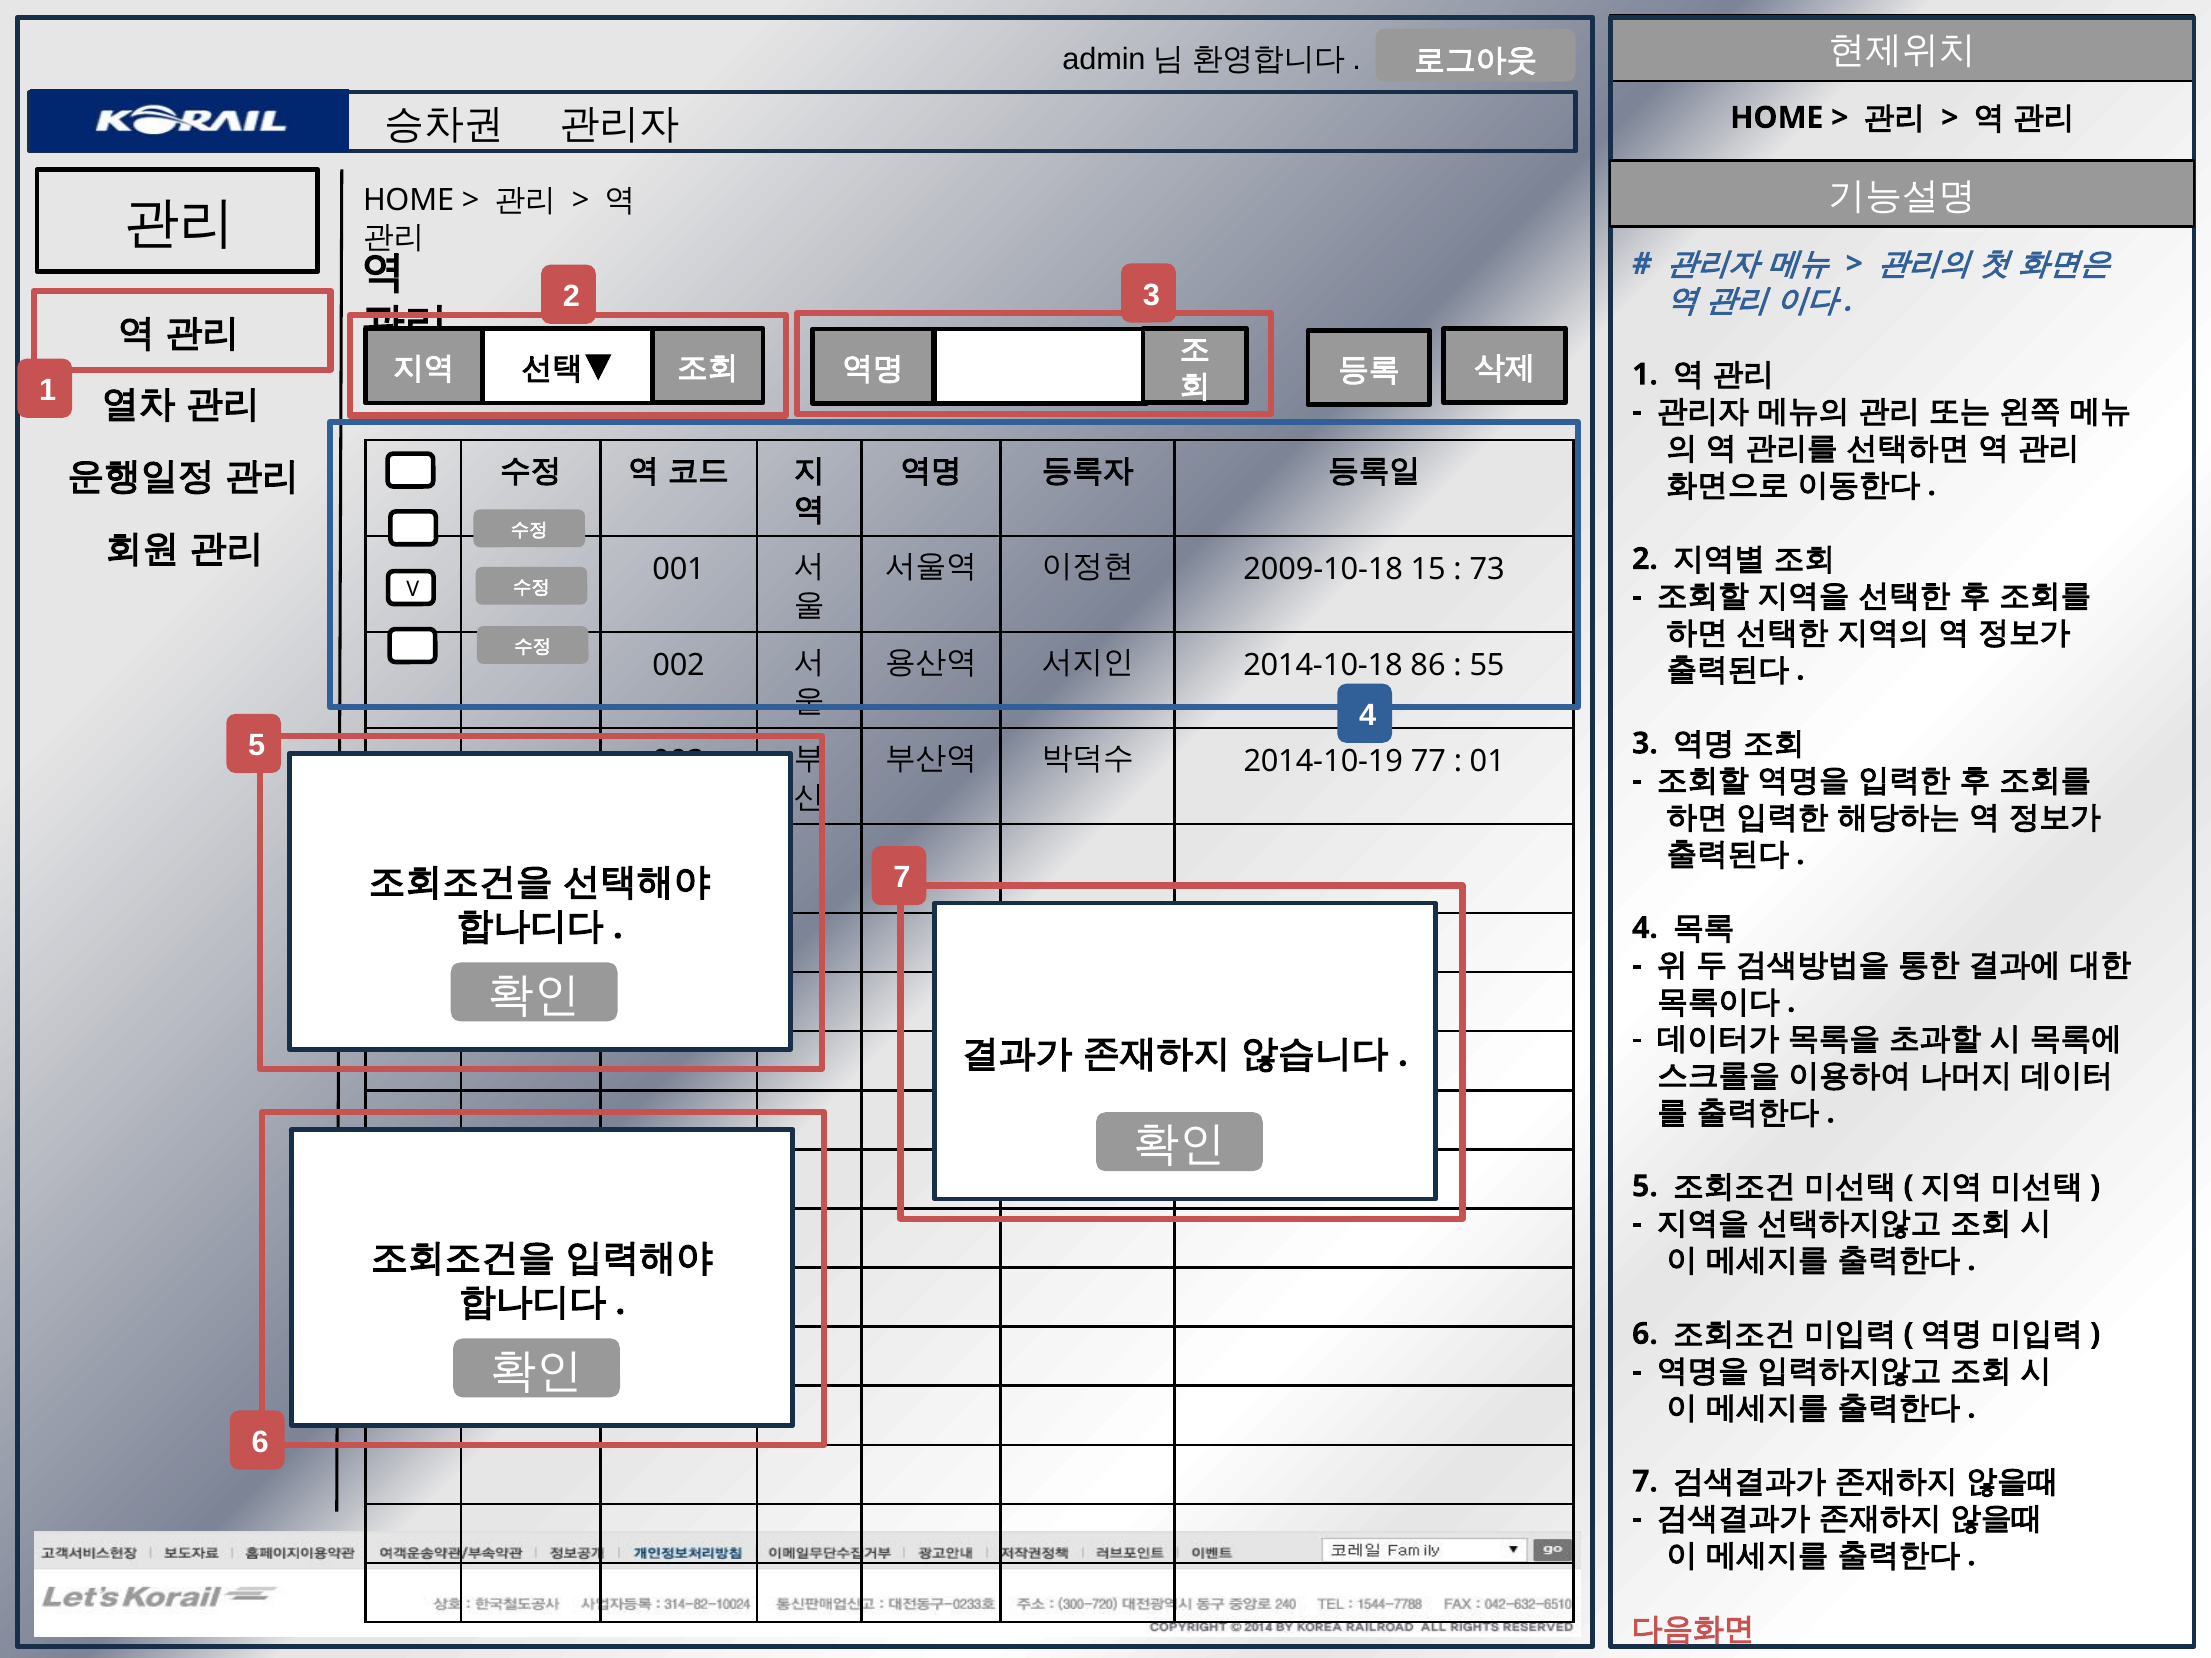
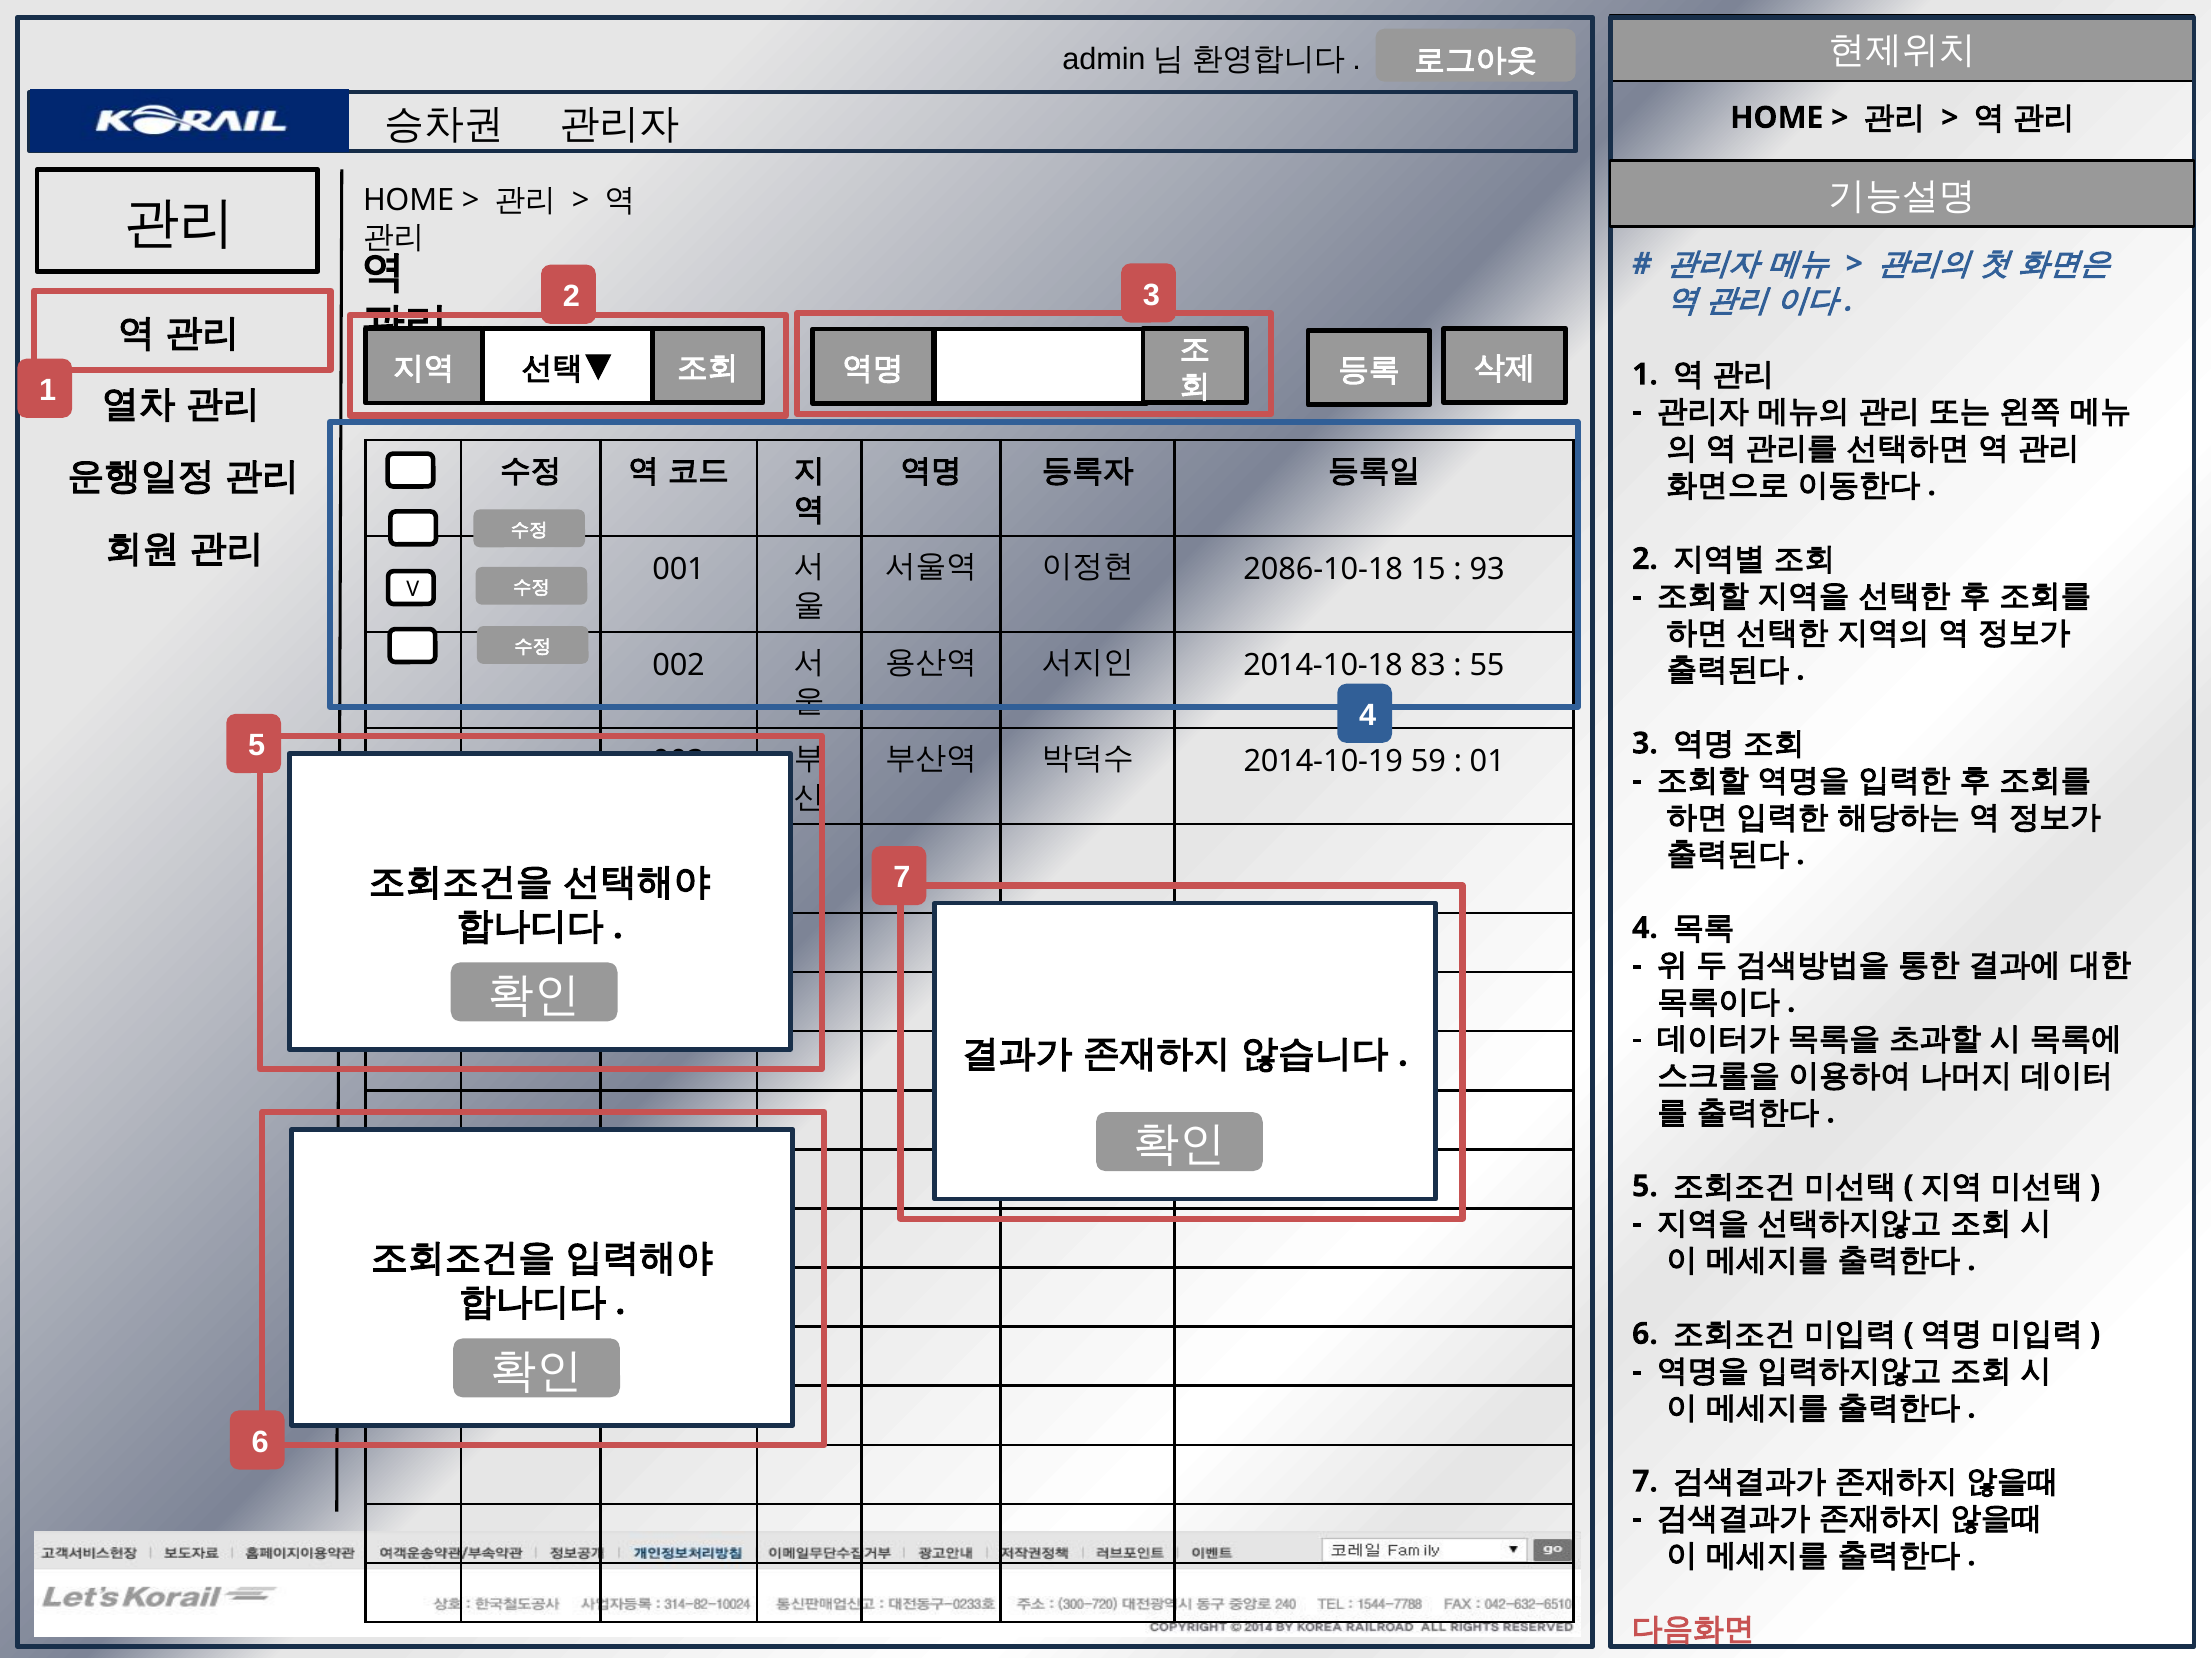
2009-10-18: 2009-10-18 -> 2086-10-18 (1323, 570)
73: 73 -> 93 (1487, 570)
86: 86 -> 83 (1428, 666)
77: 77 -> 59 (1428, 762)
